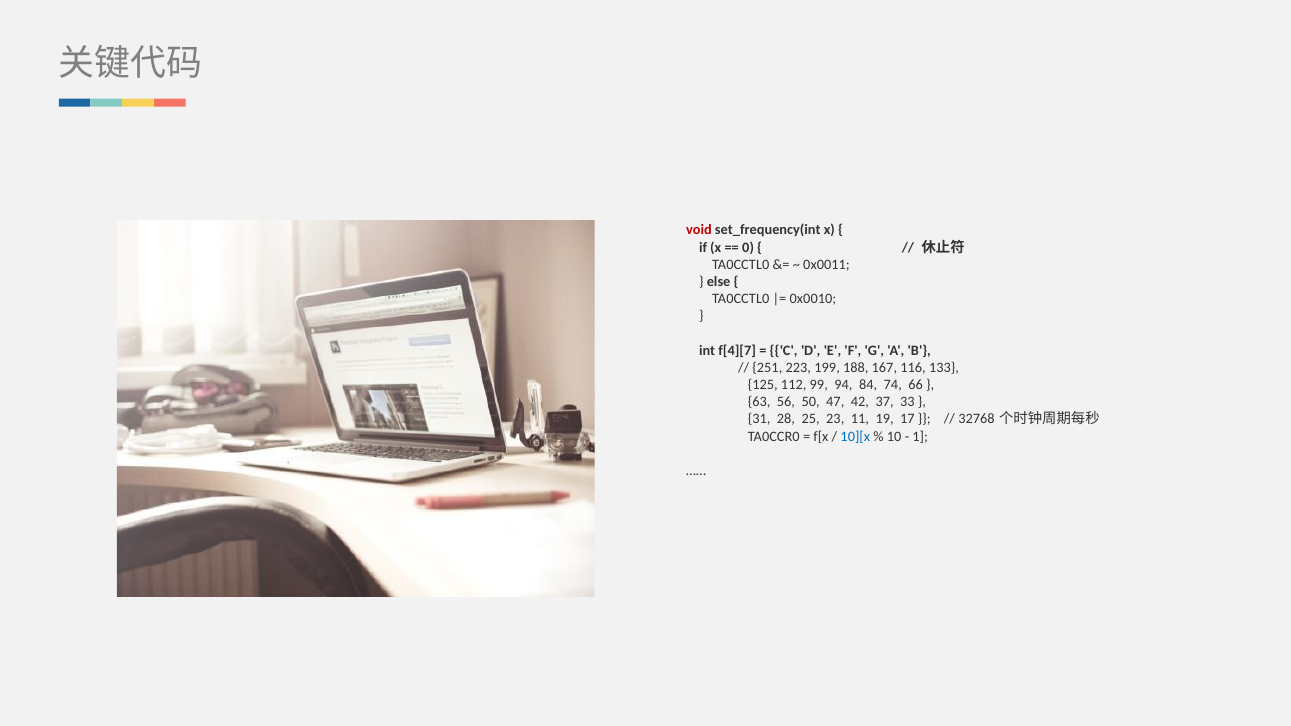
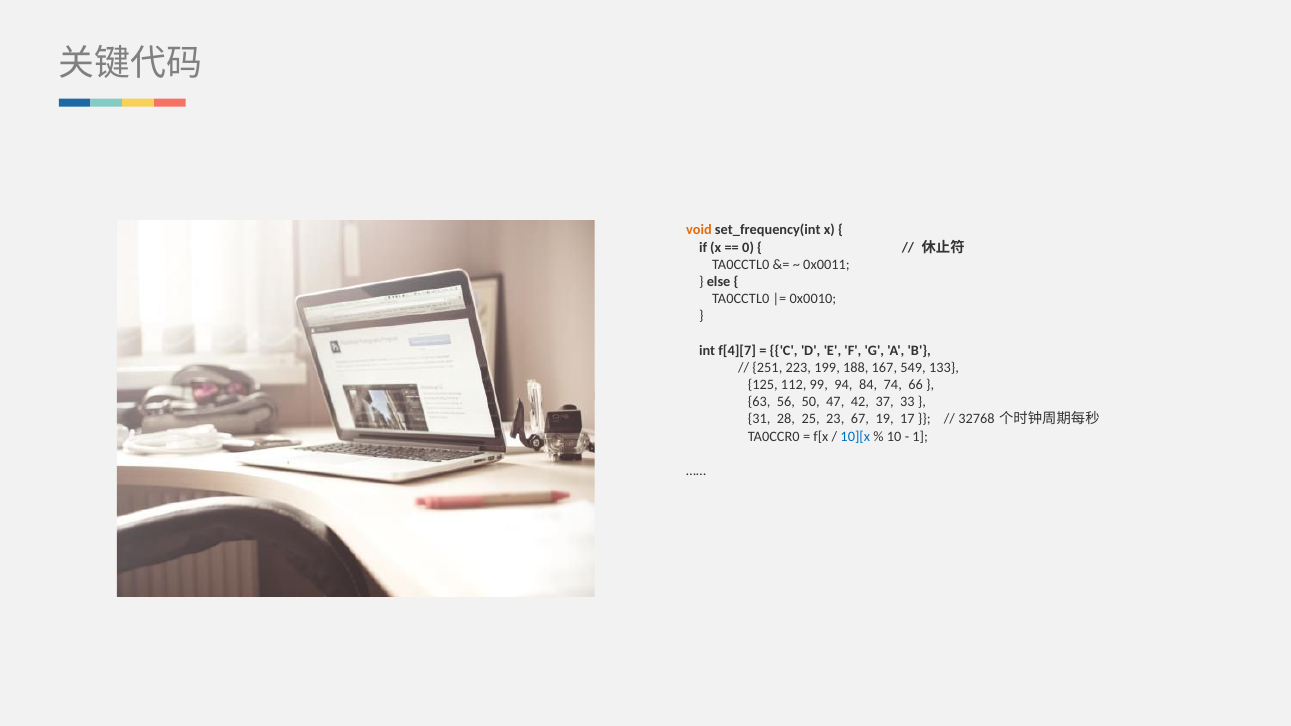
void colour: red -> orange (699, 230)
116: 116 -> 549 (913, 368)
11: 11 -> 67 (860, 419)
